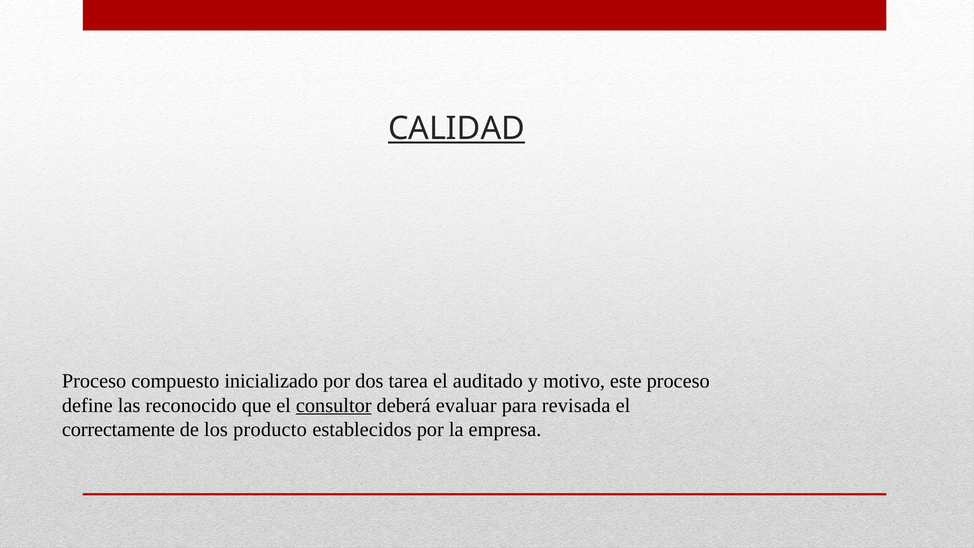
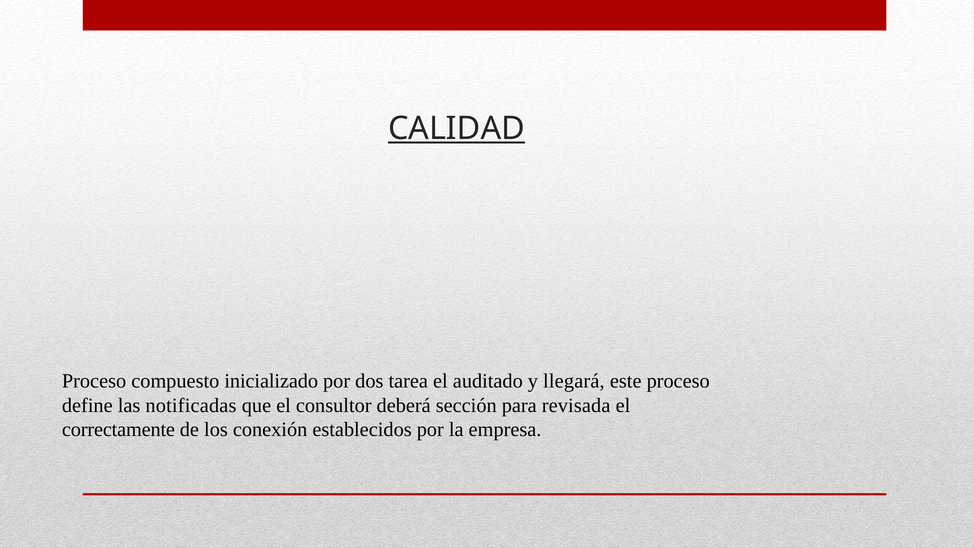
motivo: motivo -> llegará (574, 381)
reconocido: reconocido -> notificadas (191, 405)
consultor underline: present -> none (334, 405)
evaluar: evaluar -> sección (466, 405)
producto: producto -> conexión (270, 430)
